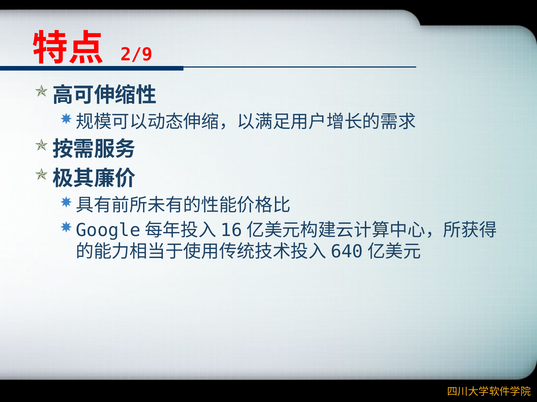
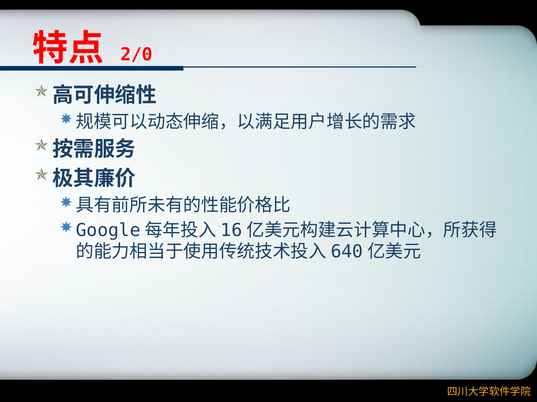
2/9: 2/9 -> 2/0 (137, 55)
